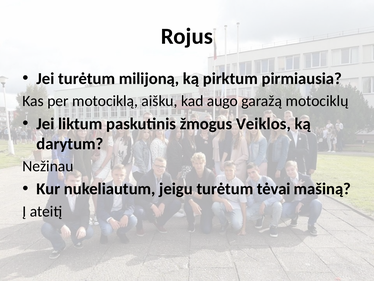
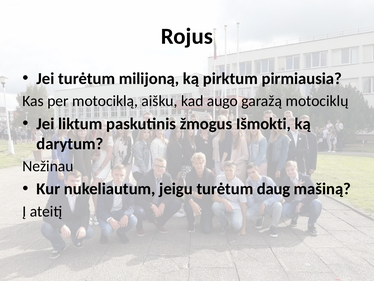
Veiklos: Veiklos -> Išmokti (264, 124)
tėvai: tėvai -> daug (274, 189)
